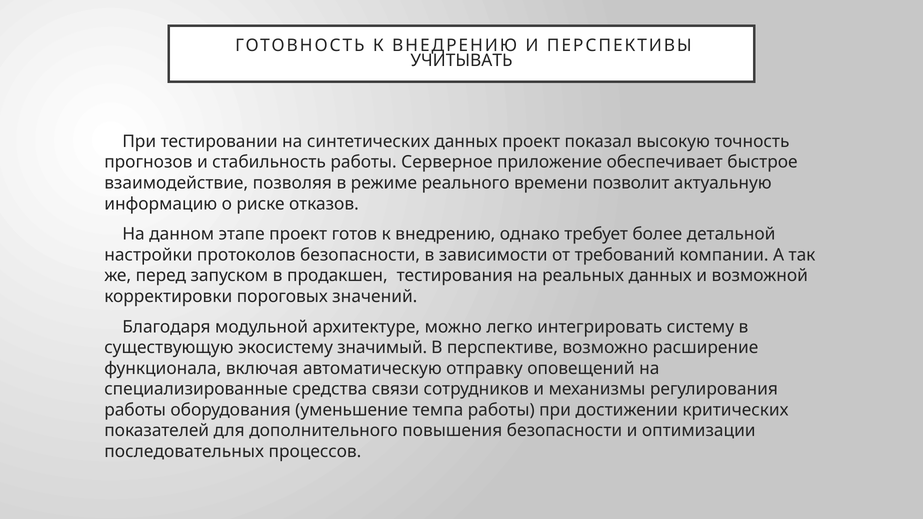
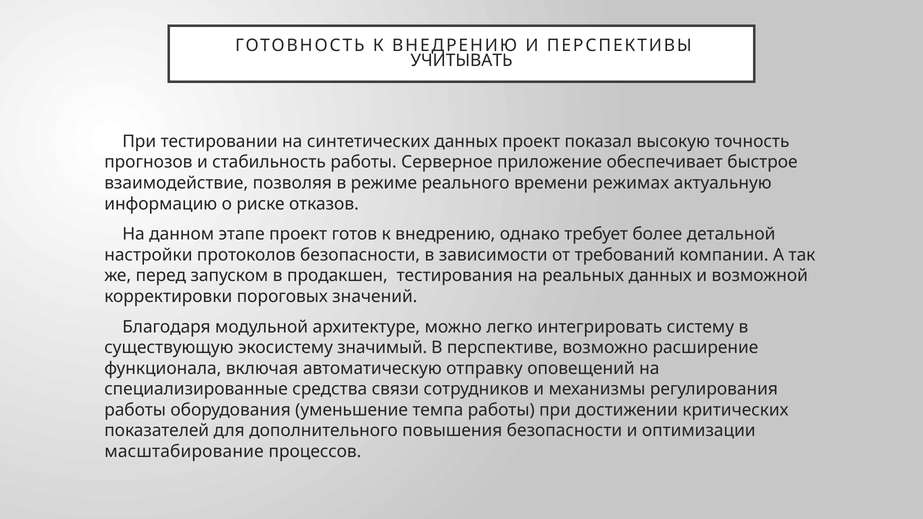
позволит: позволит -> режимах (631, 183)
последовательных: последовательных -> масштабирование (184, 452)
